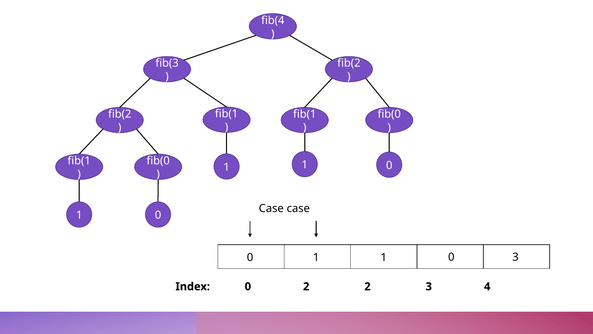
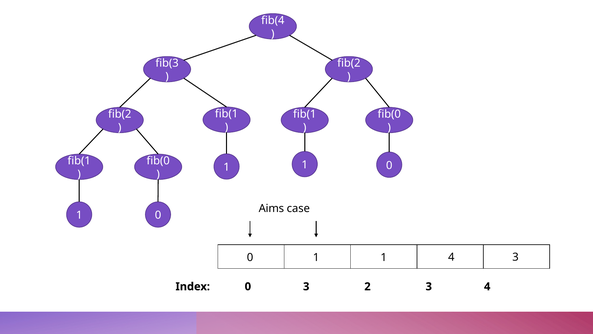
Case: Case -> Aims (271, 208)
0: 0 -> 4 (451, 257)
0 2: 2 -> 3 (306, 286)
